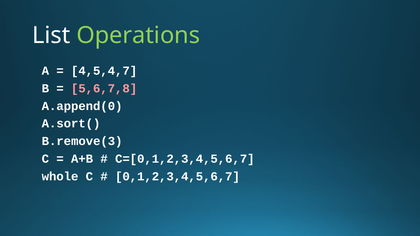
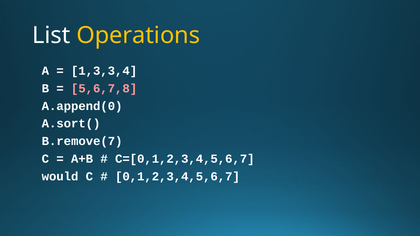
Operations colour: light green -> yellow (138, 35)
4,5,4,7: 4,5,4,7 -> 1,3,3,4 (104, 71)
B.remove(3: B.remove(3 -> B.remove(7 (82, 141)
whole: whole -> would (60, 176)
